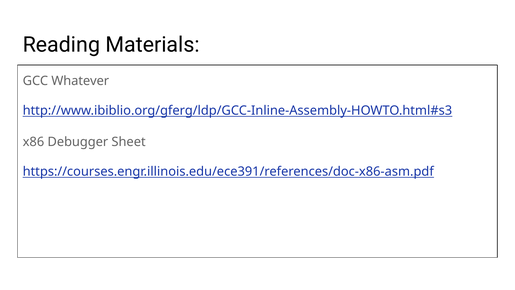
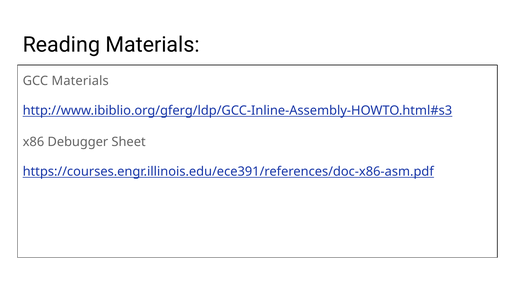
GCC Whatever: Whatever -> Materials (80, 81)
